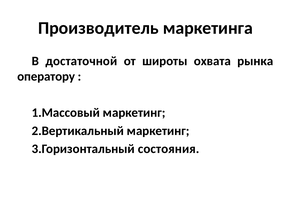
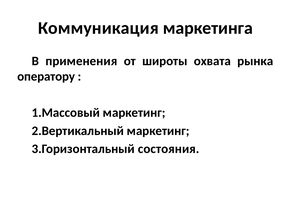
Производитель: Производитель -> Коммуникация (98, 28)
достаточной: достаточной -> применения (81, 61)
